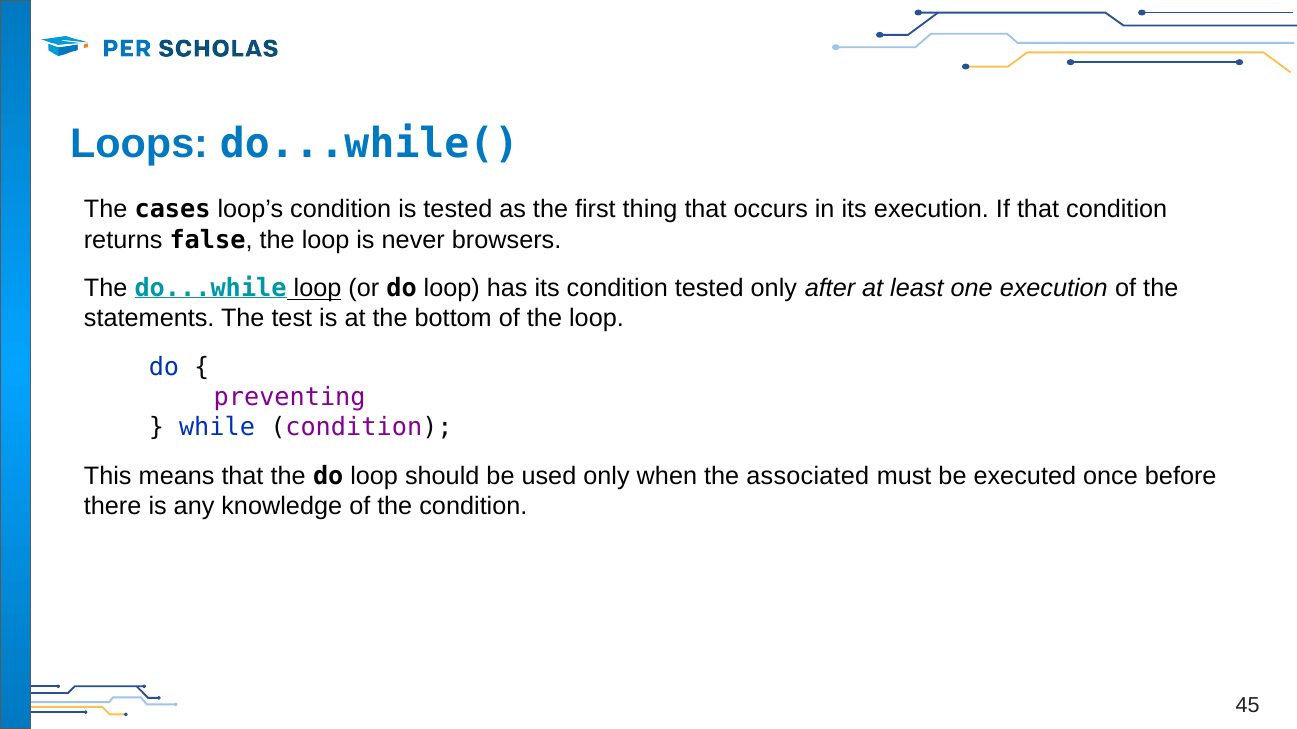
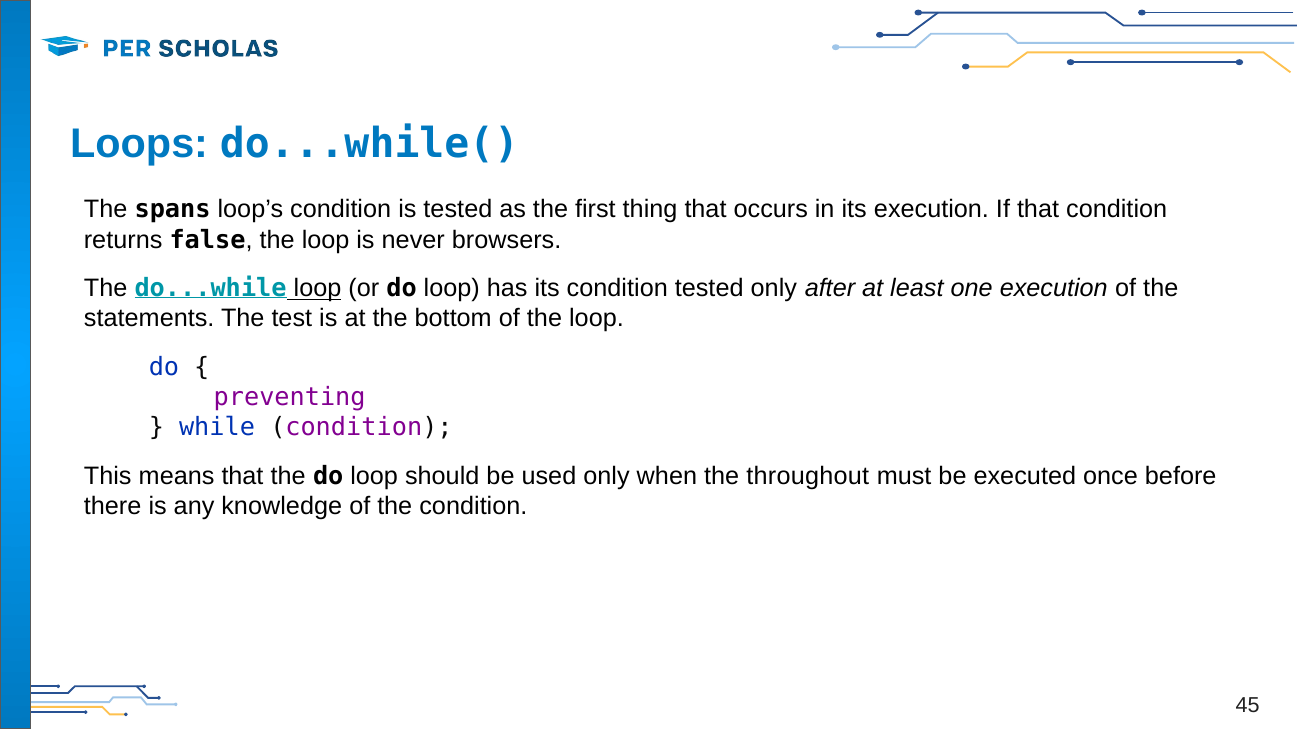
cases: cases -> spans (173, 210)
associated: associated -> throughout (808, 476)
